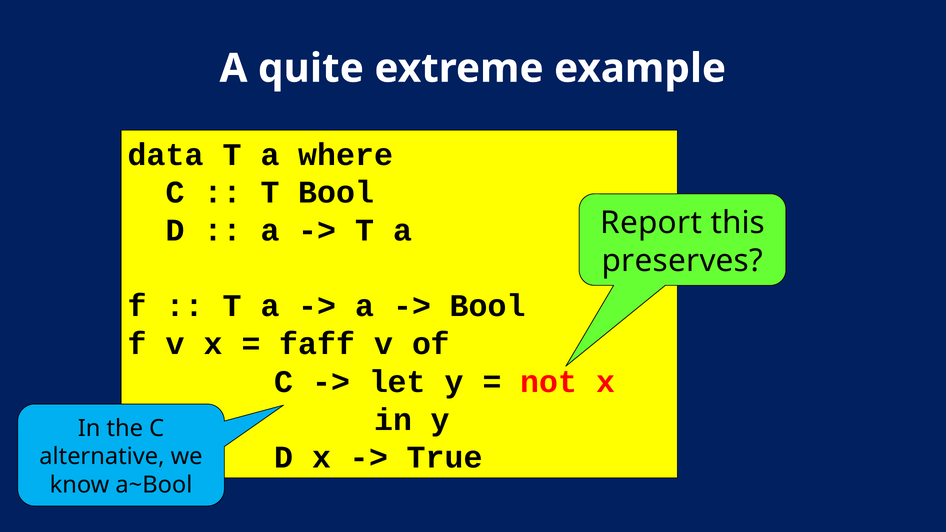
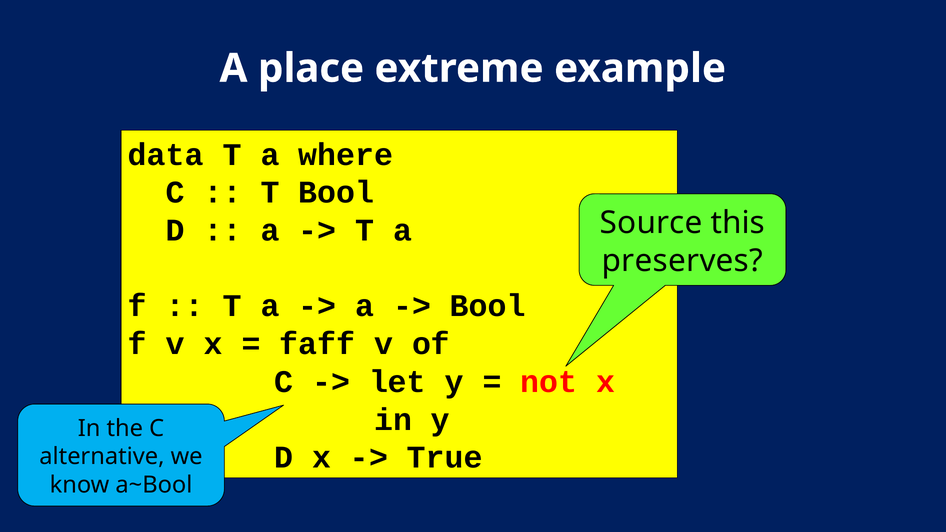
quite: quite -> place (311, 68)
Report: Report -> Source (651, 223)
